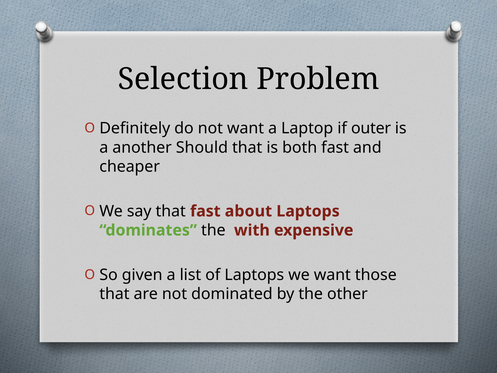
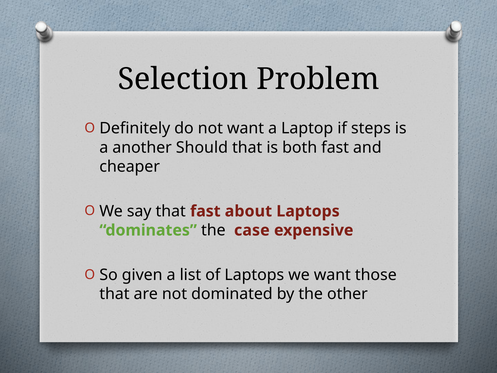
outer: outer -> steps (371, 128)
with: with -> case (252, 230)
